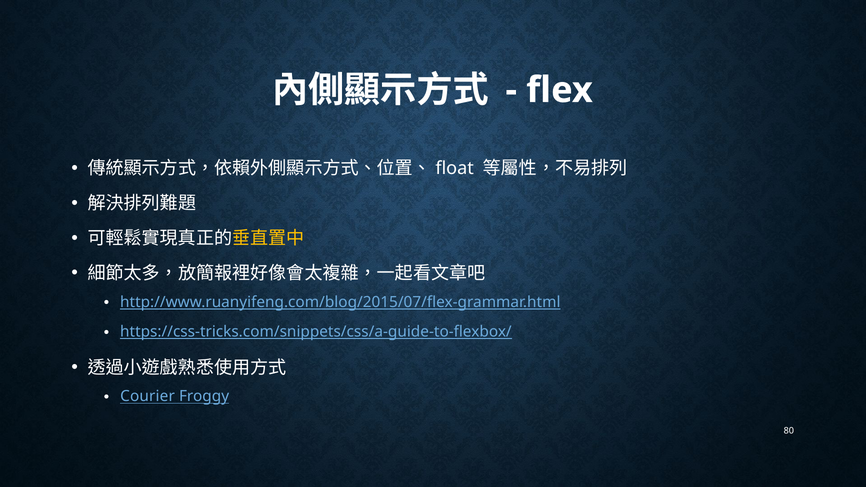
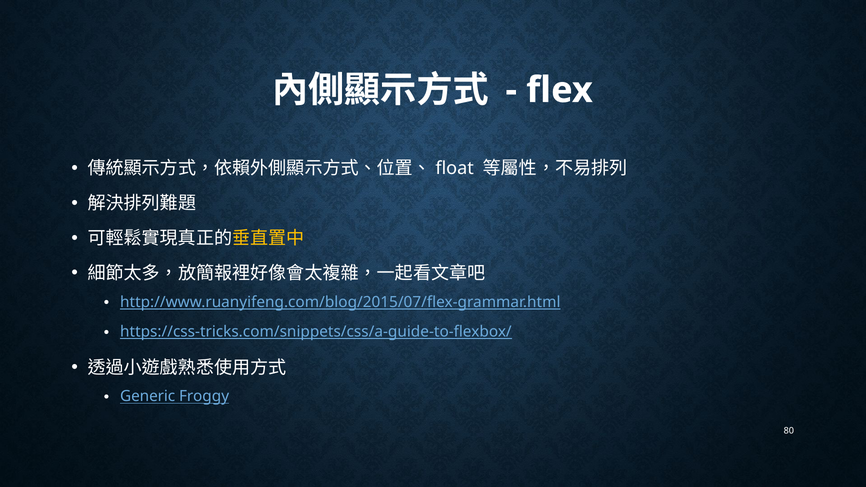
Courier: Courier -> Generic (148, 396)
